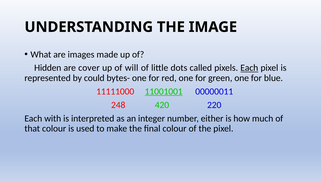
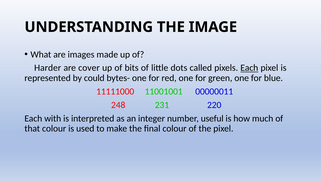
Hidden: Hidden -> Harder (48, 68)
will: will -> bits (132, 68)
11001001 underline: present -> none (164, 91)
420: 420 -> 231 (162, 105)
either: either -> useful (212, 118)
